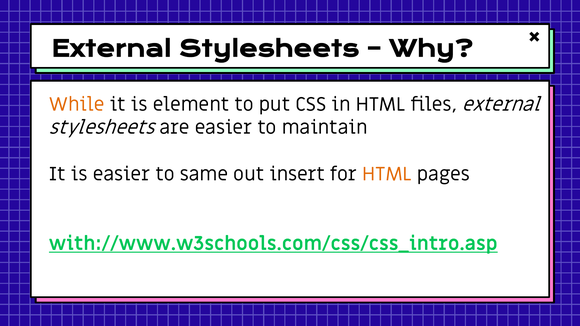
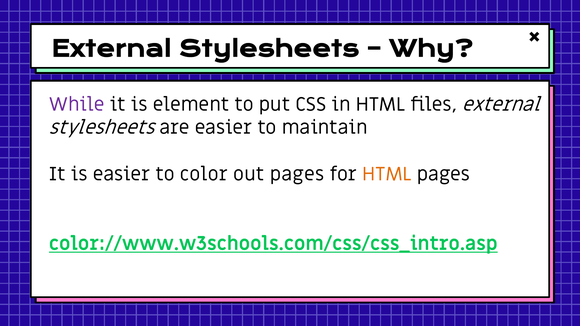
While colour: orange -> purple (77, 105)
same: same -> color (204, 174)
out insert: insert -> pages (297, 174)
with://www.w3schools.com/css/css_intro.asp: with://www.w3schools.com/css/css_intro.asp -> color://www.w3schools.com/css/css_intro.asp (273, 244)
